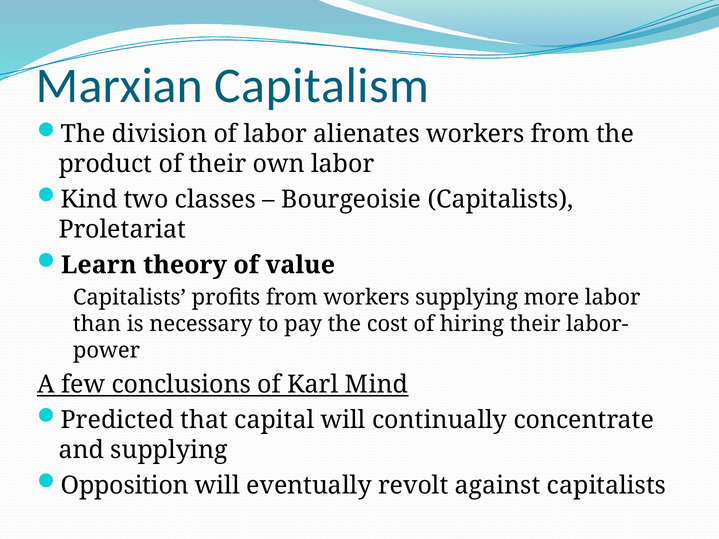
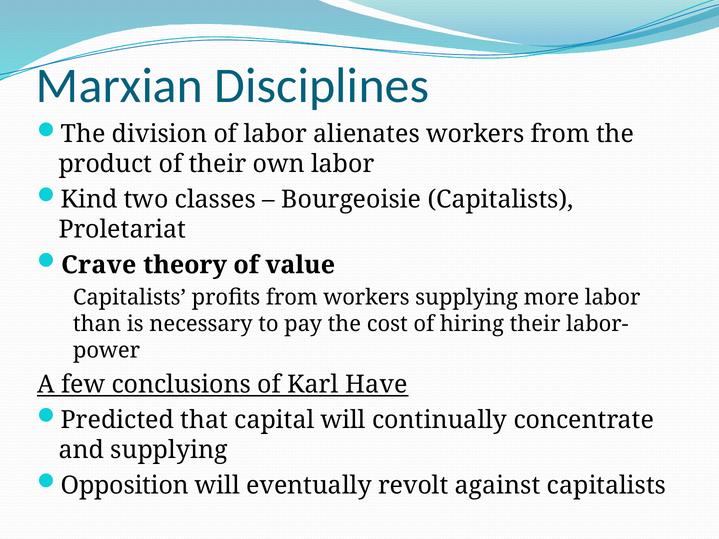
Capitalism: Capitalism -> Disciplines (322, 86)
Learn: Learn -> Crave (99, 265)
Mind: Mind -> Have (377, 385)
